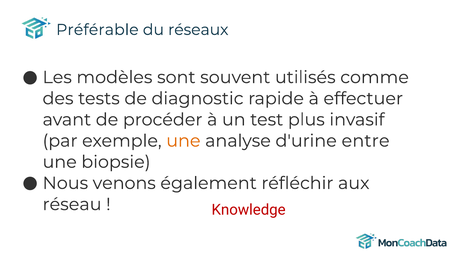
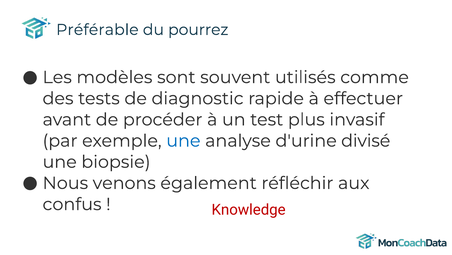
réseaux: réseaux -> pourrez (198, 30)
une colour: orange -> blue (183, 140)
entre: entre -> divisé (366, 140)
réseau: réseau -> confus (72, 204)
